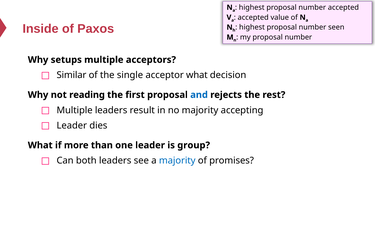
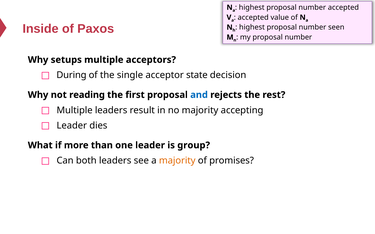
Similar: Similar -> During (71, 75)
acceptor what: what -> state (197, 75)
majority colour: blue -> orange (177, 161)
